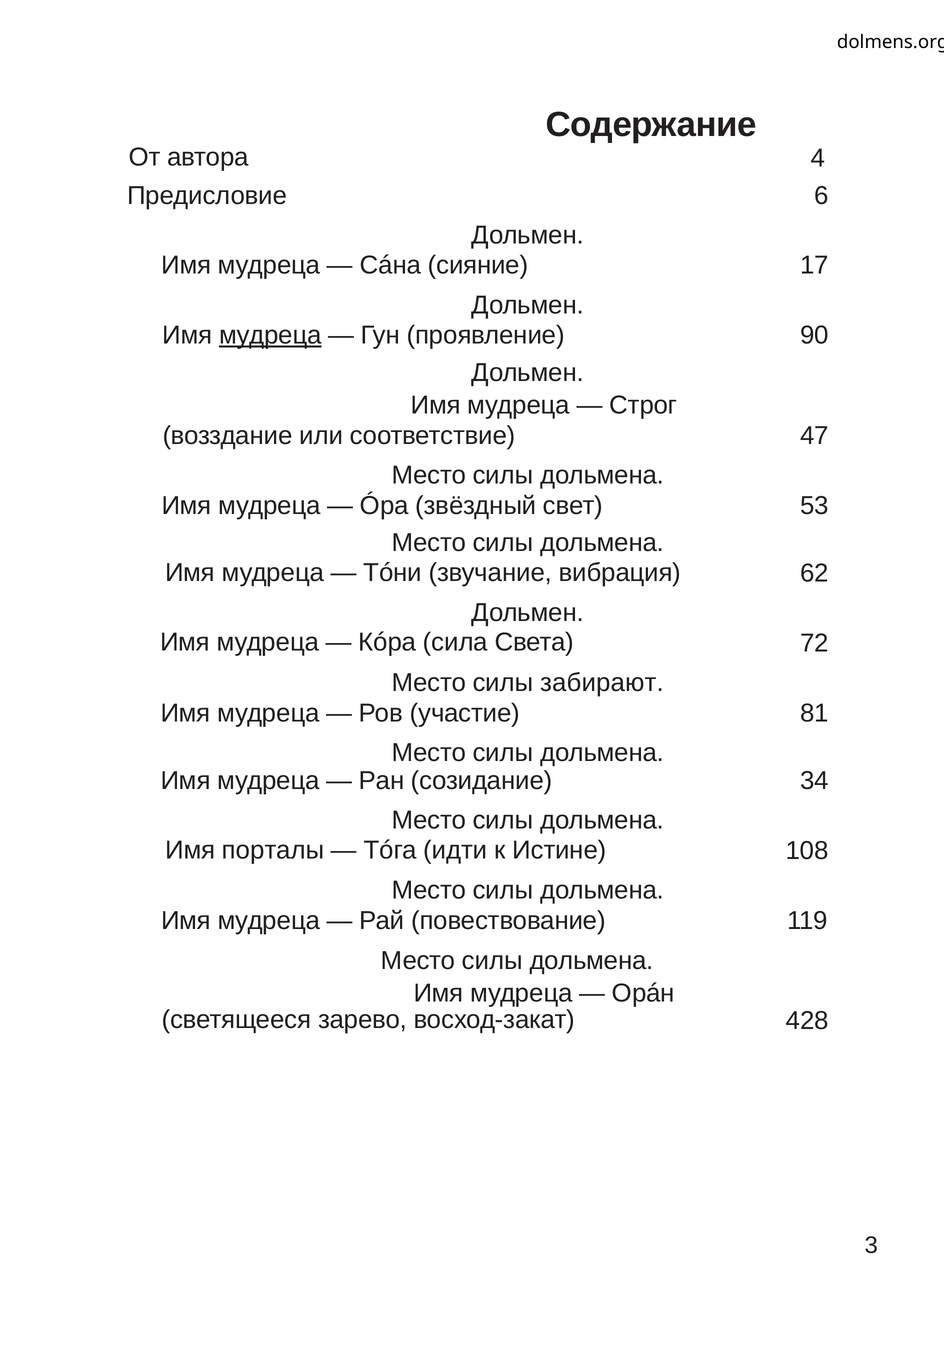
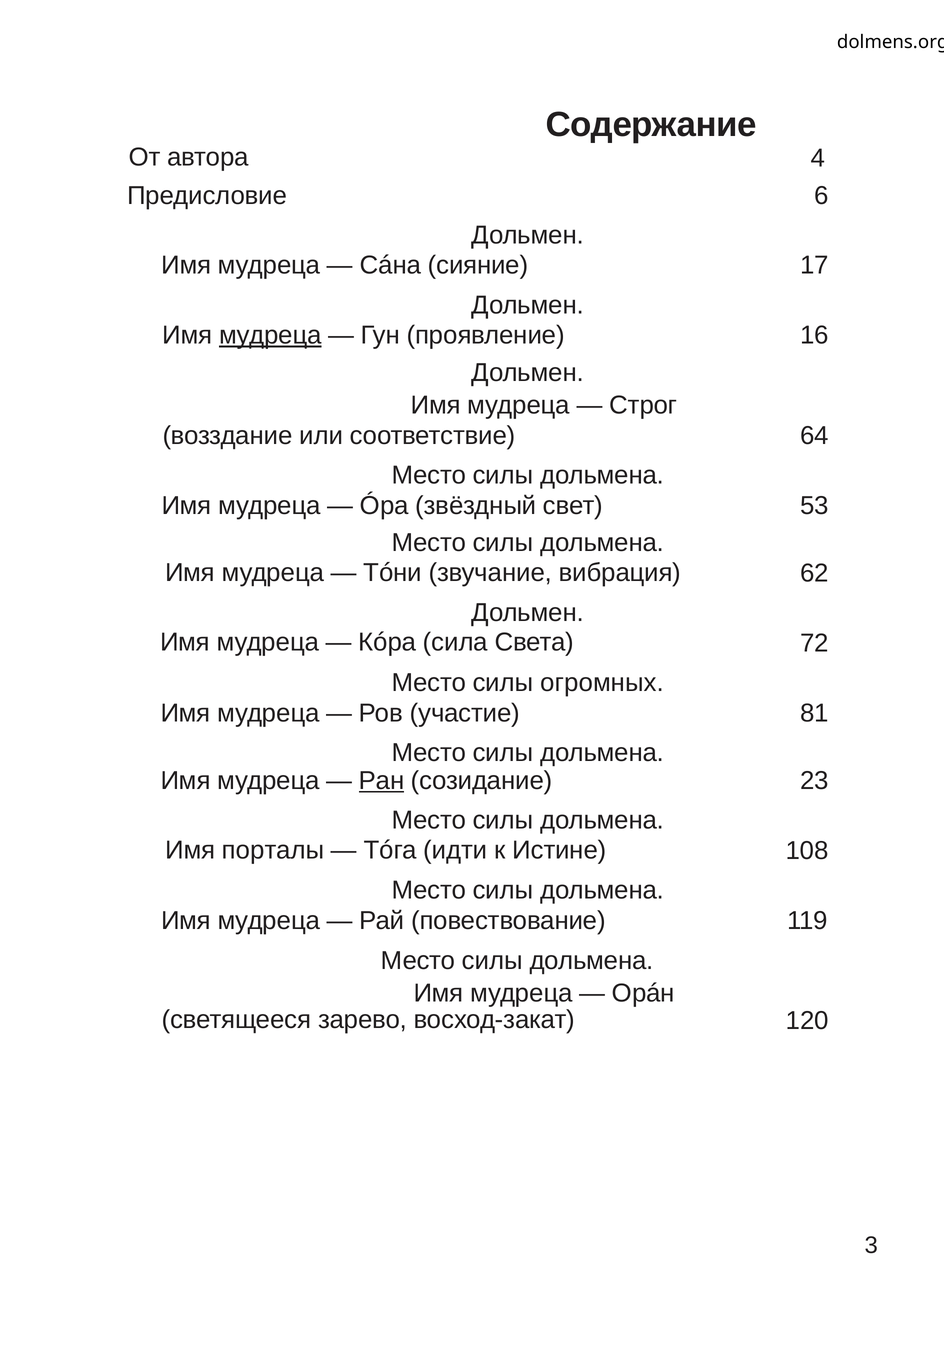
90: 90 -> 16 (814, 335)
47: 47 -> 64 (814, 436)
забирают: забирают -> огромных (602, 683)
Ран underline: none -> present (382, 781)
34: 34 -> 23 (814, 781)
428: 428 -> 120 (807, 1021)
